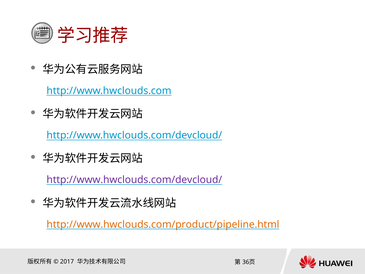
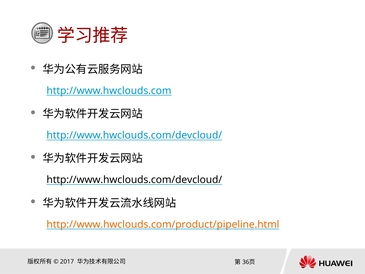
http://www.hwclouds.com/devcloud/ colour: purple -> black (134, 180)
